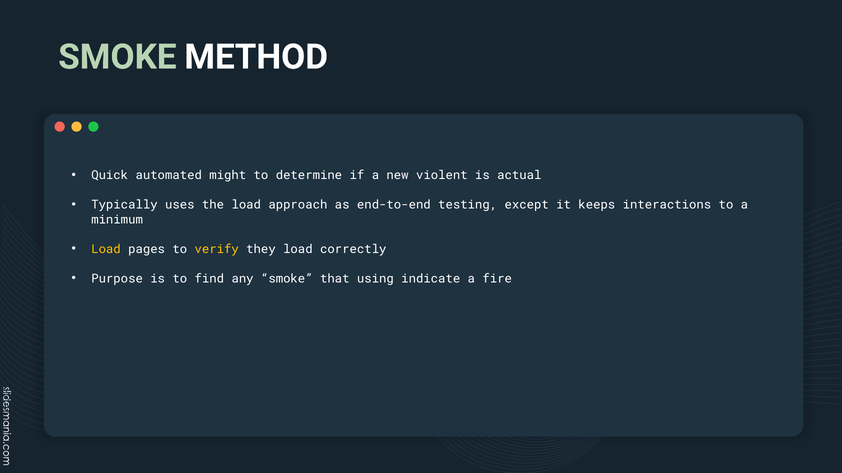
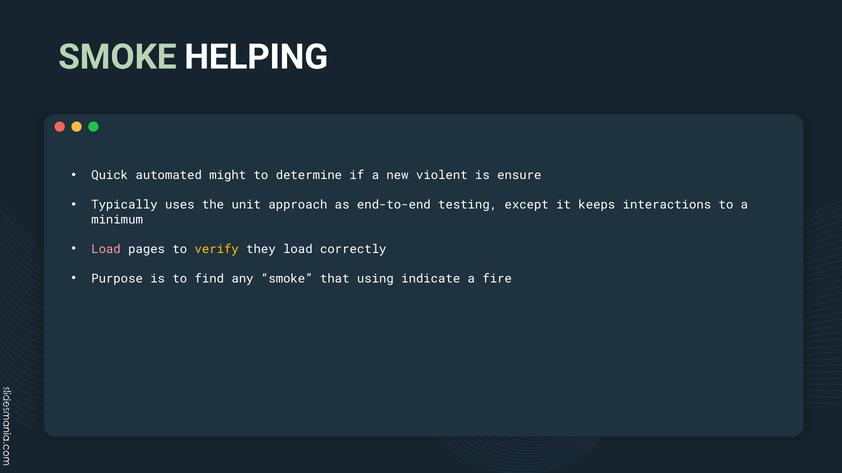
METHOD: METHOD -> HELPING (256, 57)
actual: actual -> ensure (519, 176)
the load: load -> unit (246, 205)
Load colour: yellow -> pink (106, 249)
